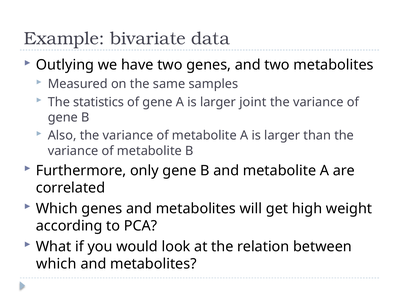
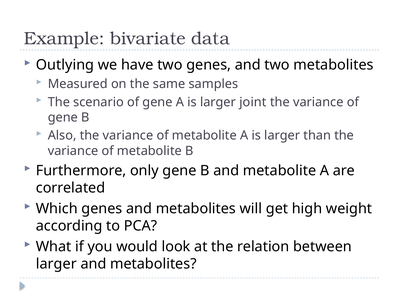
statistics: statistics -> scenario (99, 102)
which: which -> larger (56, 263)
